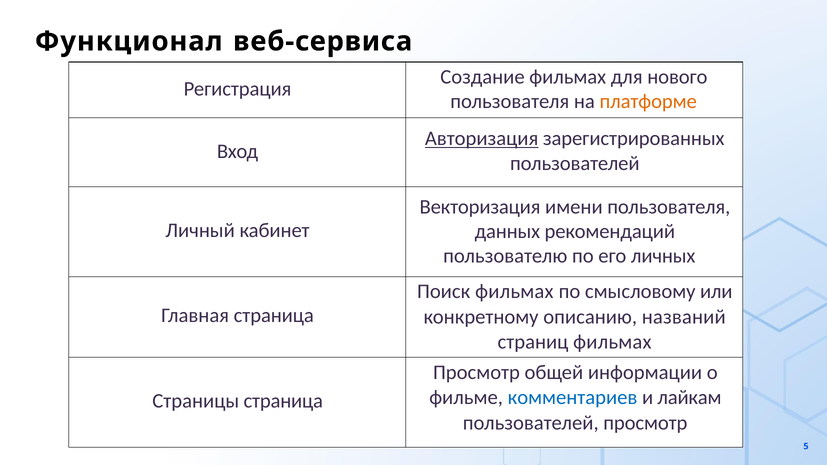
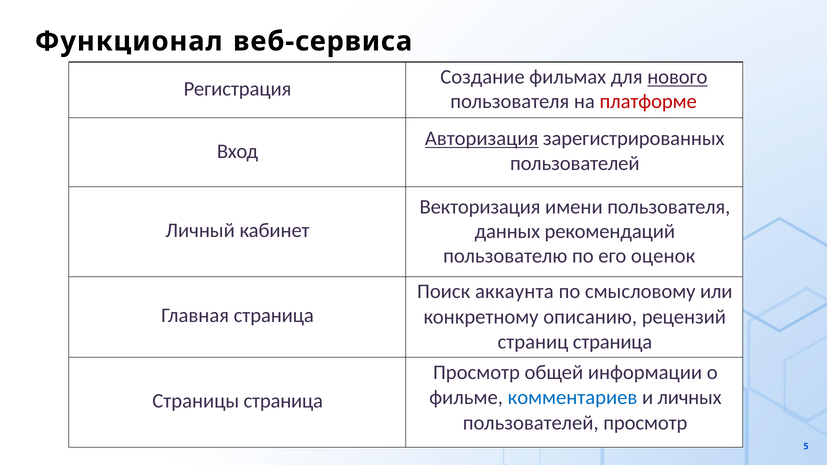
нового underline: none -> present (677, 77)
платформе colour: orange -> red (648, 102)
личных: личных -> оценок (663, 256)
Поиск фильмах: фильмах -> аккаунта (514, 292)
названий: названий -> рецензий (684, 317)
страниц фильмах: фильмах -> страница (613, 342)
лайкам: лайкам -> личных (690, 398)
